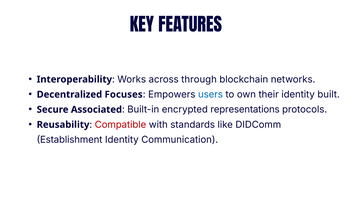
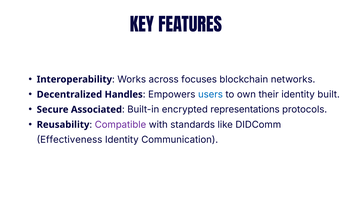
through: through -> focuses (199, 79)
Focuses: Focuses -> Handles (124, 94)
Compatible colour: red -> purple (120, 124)
Establishment: Establishment -> Effectiveness (69, 140)
